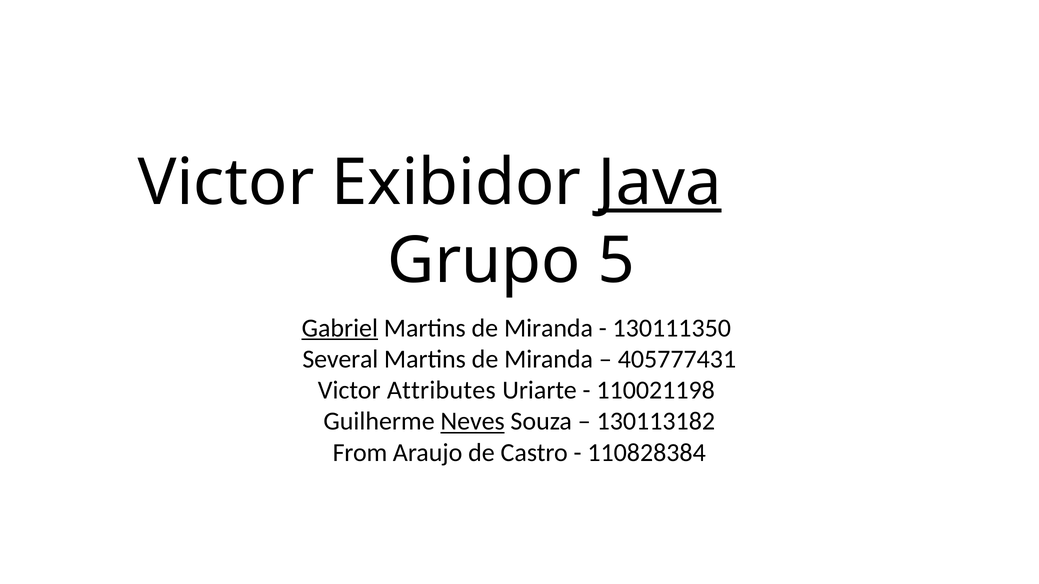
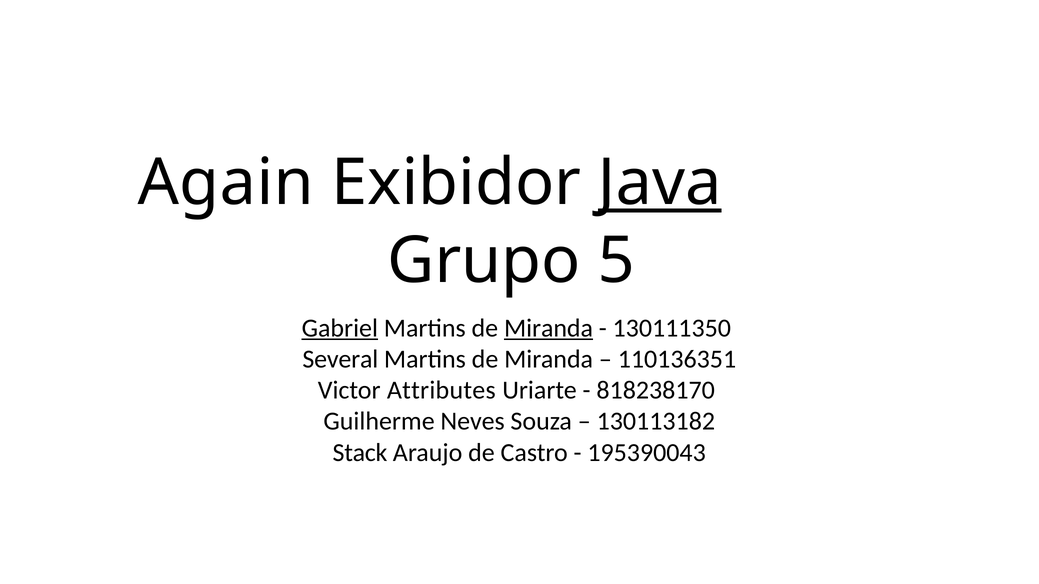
Victor: Victor -> Again (226, 183)
Miranda underline: none -> present (549, 328)
405777431: 405777431 -> 110136351 (677, 359)
110021198: 110021198 -> 818238170 (656, 391)
Neves underline: present -> none (473, 422)
From: From -> Stack (360, 453)
110828384: 110828384 -> 195390043 (647, 453)
